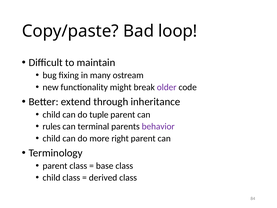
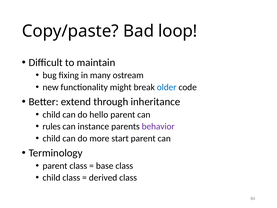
older colour: purple -> blue (167, 87)
tuple: tuple -> hello (99, 114)
terminal: terminal -> instance (93, 126)
right: right -> start (120, 138)
